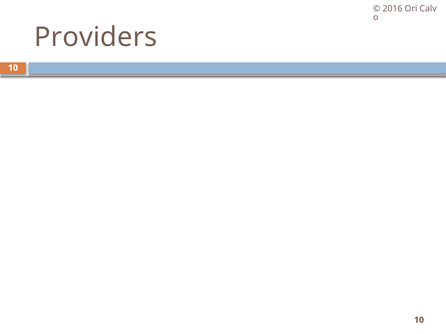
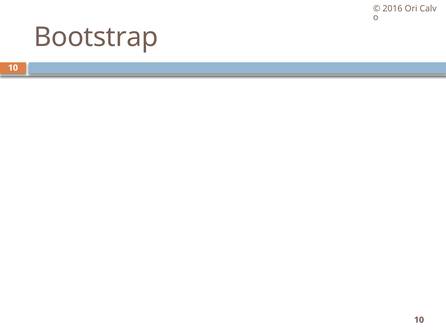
Providers: Providers -> Bootstrap (96, 37)
